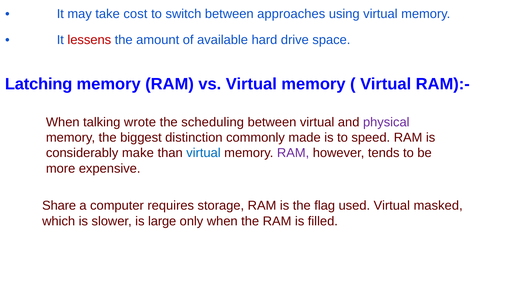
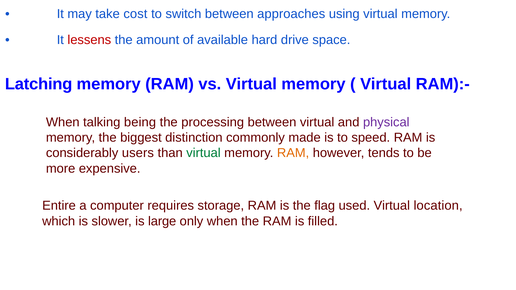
wrote: wrote -> being (140, 122)
scheduling: scheduling -> processing (213, 122)
make: make -> users (138, 153)
virtual colour: blue -> green (203, 153)
RAM colour: purple -> orange (293, 153)
Share: Share -> Entire (59, 206)
masked: masked -> location (438, 206)
